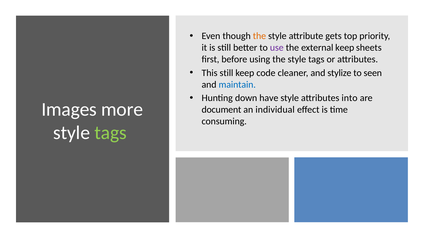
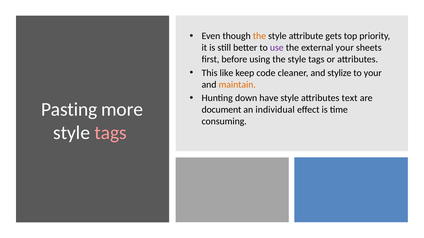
external keep: keep -> your (345, 48)
This still: still -> like (226, 73)
to seen: seen -> your (373, 73)
maintain colour: blue -> orange (237, 85)
into: into -> text (350, 98)
Images: Images -> Pasting (69, 110)
tags colour: light green -> pink (111, 133)
